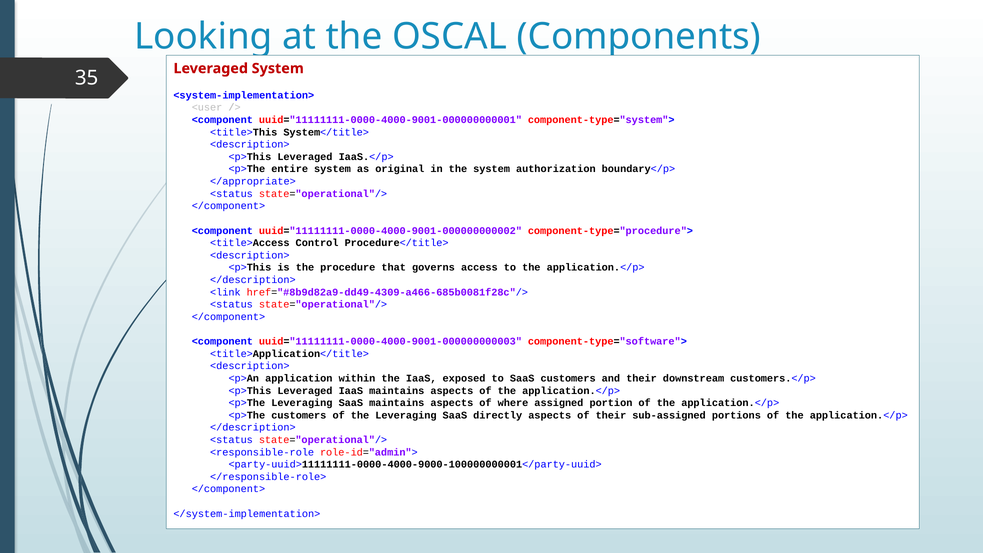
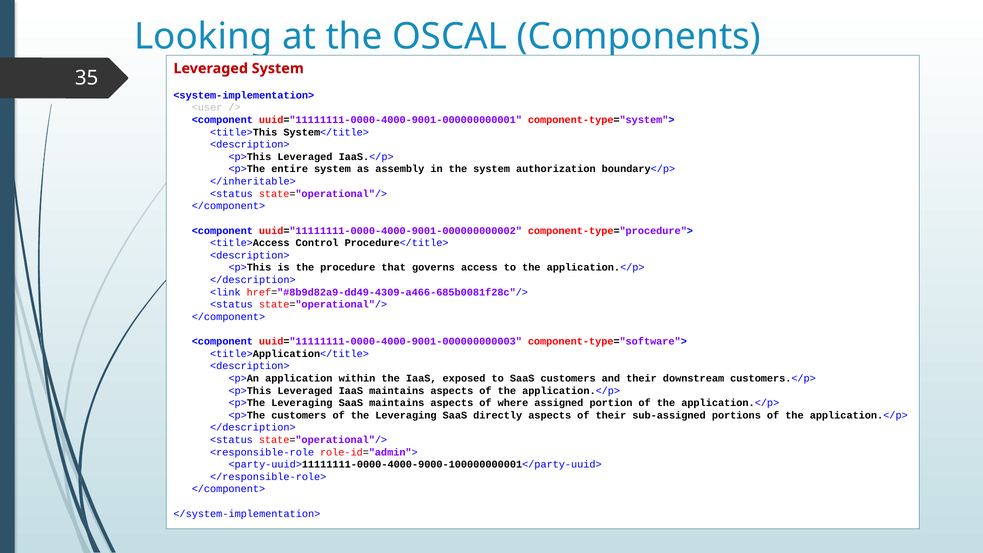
original: original -> assembly (400, 169)
</appropriate>: </appropriate> -> </inheritable> (253, 181)
